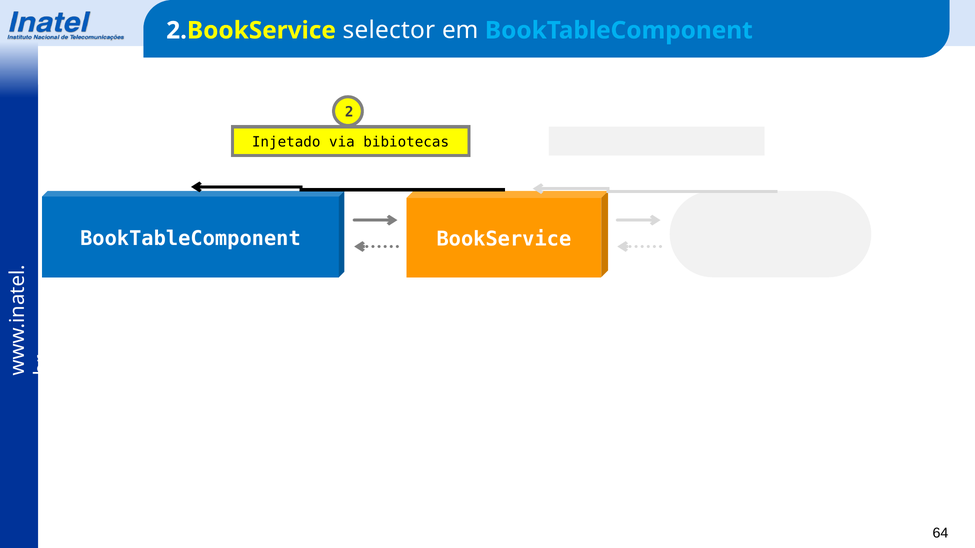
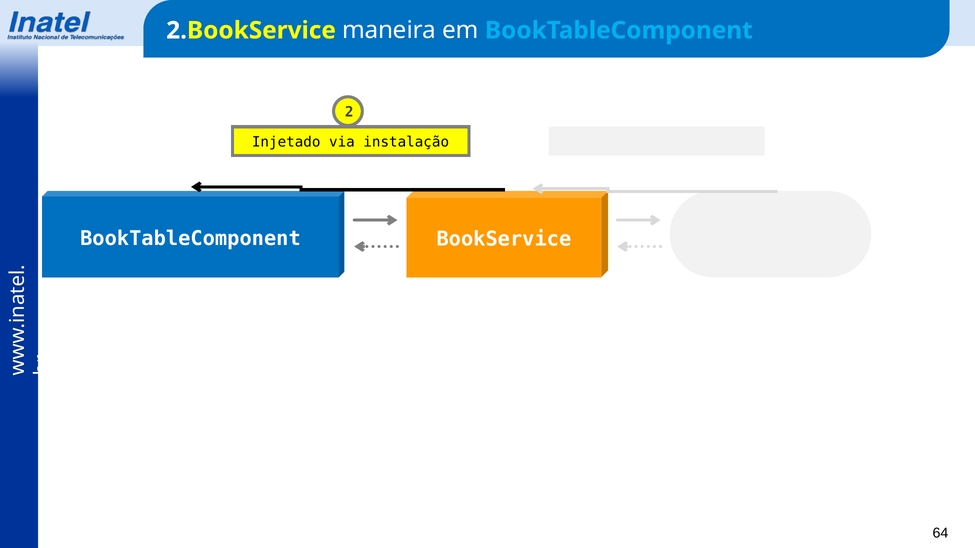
selector: selector -> maneira (389, 30)
bibiotecas: bibiotecas -> instalação (406, 142)
